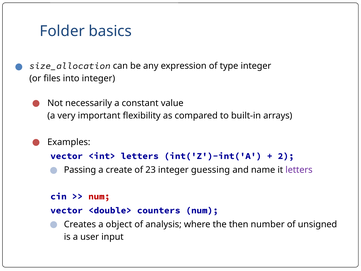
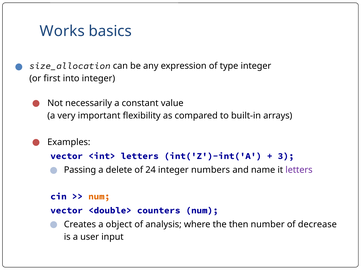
Folder: Folder -> Works (62, 31)
files: files -> first (52, 78)
2: 2 -> 3 (286, 156)
create: create -> delete (119, 170)
23: 23 -> 24 (151, 170)
guessing: guessing -> numbers (211, 170)
num colour: red -> orange (99, 196)
unsigned: unsigned -> decrease (317, 224)
